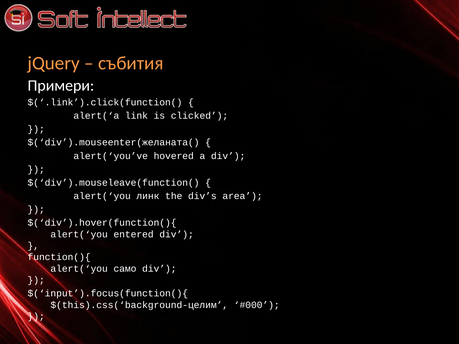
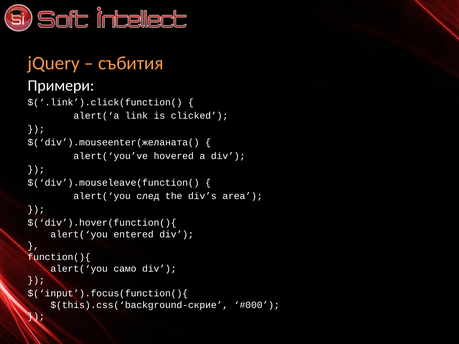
линк: линк -> след (148, 196)
$(this).css(‘background-целим: $(this).css(‘background-целим -> $(this).css(‘background-скрие (139, 305)
